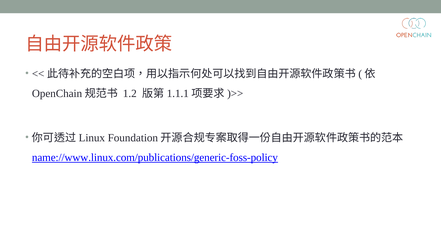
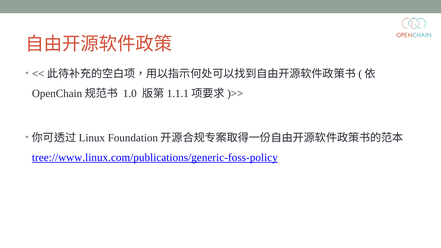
1.2: 1.2 -> 1.0 (130, 94)
name://www.linux.com/publications/generic-foss-policy: name://www.linux.com/publications/generic-foss-policy -> tree://www.linux.com/publications/generic-foss-policy (155, 158)
